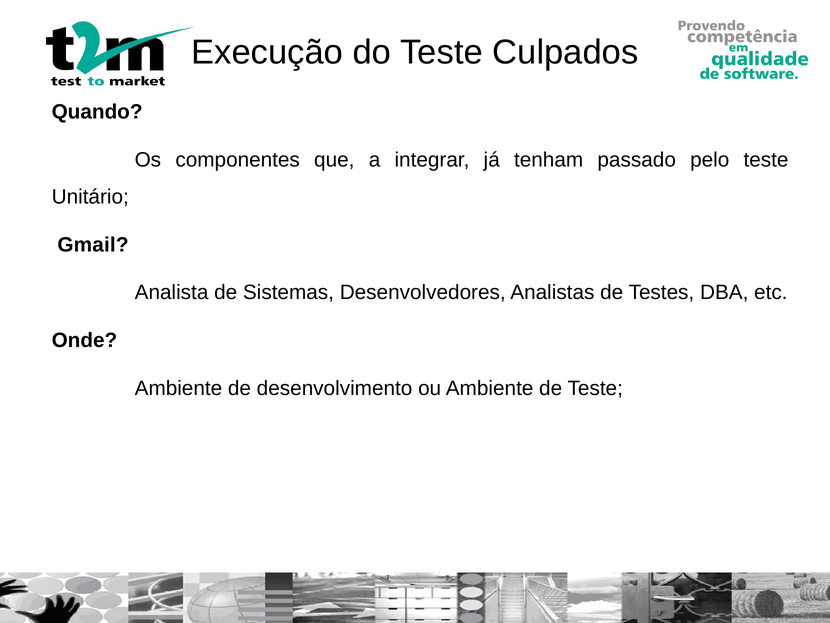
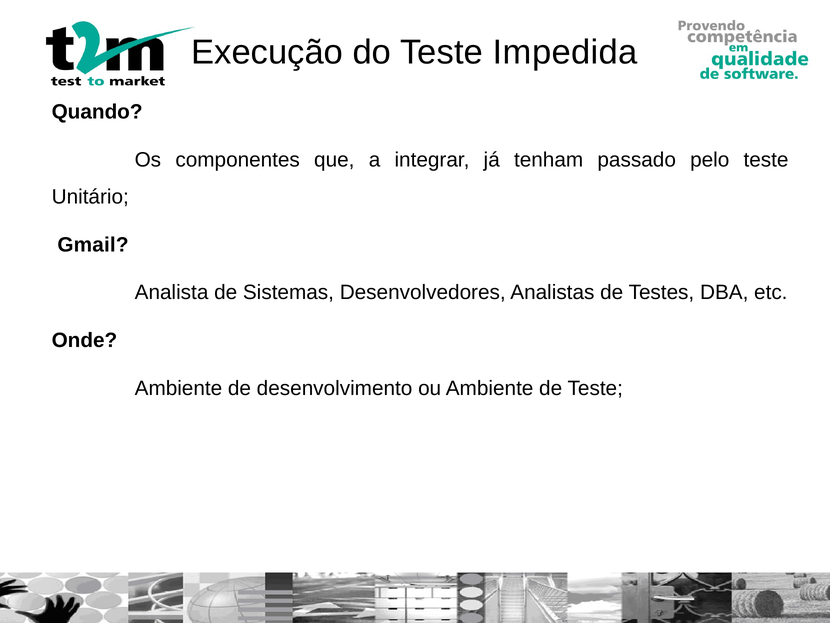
Culpados: Culpados -> Impedida (565, 52)
